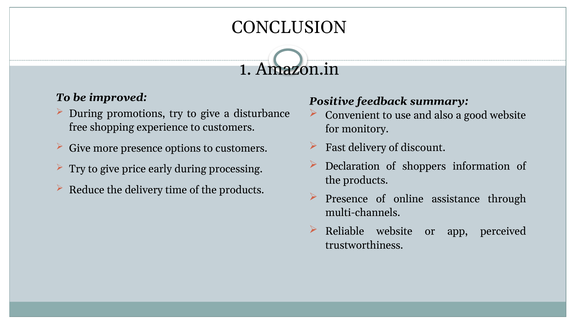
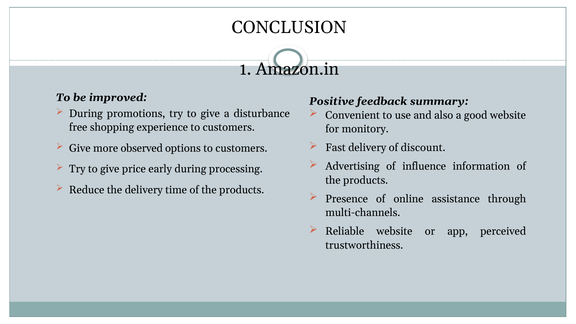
more presence: presence -> observed (142, 148)
Declaration: Declaration -> Advertising (352, 166)
shoppers: shoppers -> influence (424, 166)
